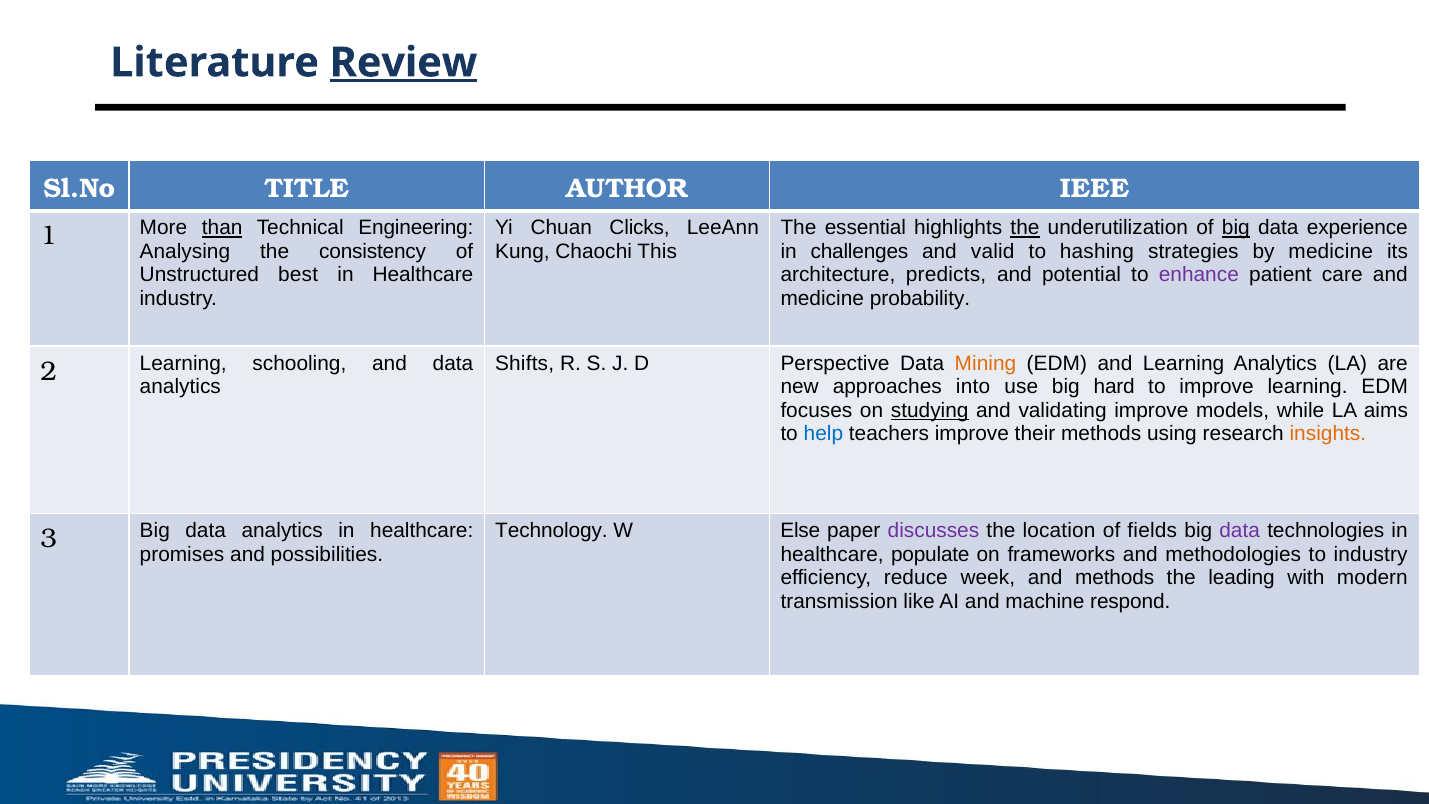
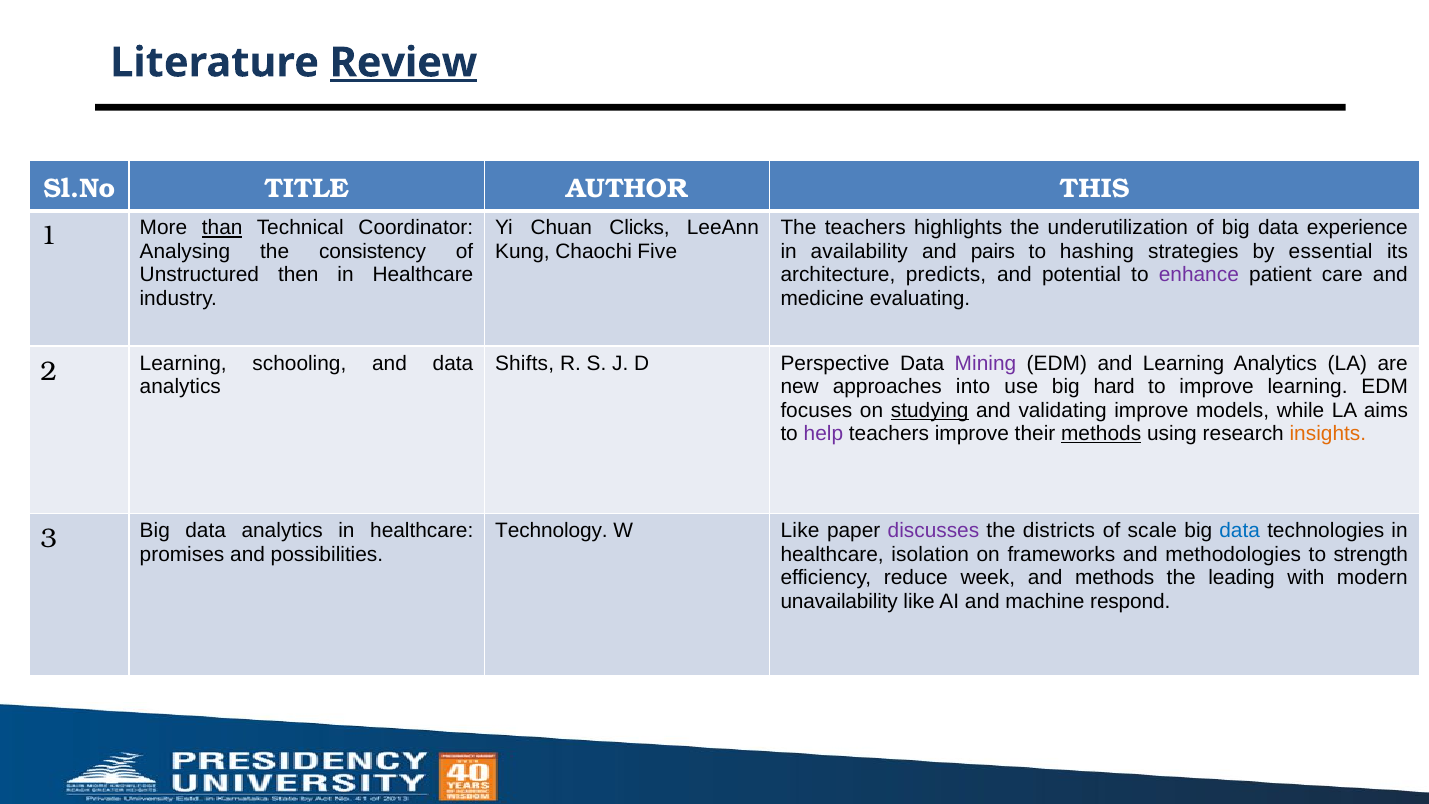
IEEE: IEEE -> THIS (1095, 188)
The essential: essential -> teachers (865, 228)
the underline: present -> none (1025, 228)
big underline: present -> none (1236, 228)
Engineering: Engineering -> Coordinator (416, 228)
This: This -> Five (657, 251)
challenges: challenges -> availability (859, 251)
valid: valid -> pairs (993, 251)
by medicine: medicine -> essential (1331, 251)
best: best -> then (298, 275)
probability: probability -> evaluating (920, 298)
Mining colour: orange -> purple (985, 363)
help colour: blue -> purple (823, 434)
methods underline: none -> present (1101, 434)
W Else: Else -> Like (800, 531)
location: location -> districts (1059, 531)
fields: fields -> scale (1152, 531)
data colour: purple -> blue (1240, 531)
populate: populate -> isolation (930, 554)
to industry: industry -> strength (1371, 554)
transmission: transmission -> unavailability (839, 601)
